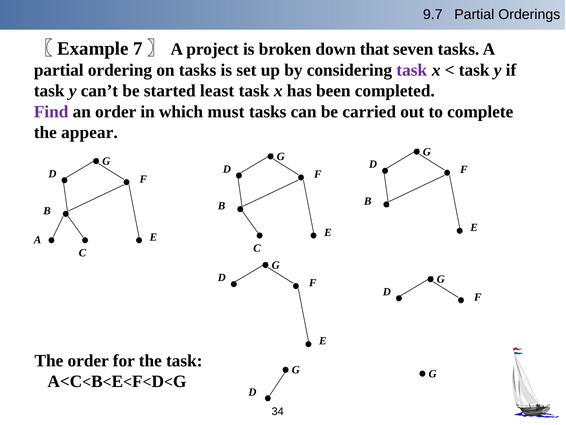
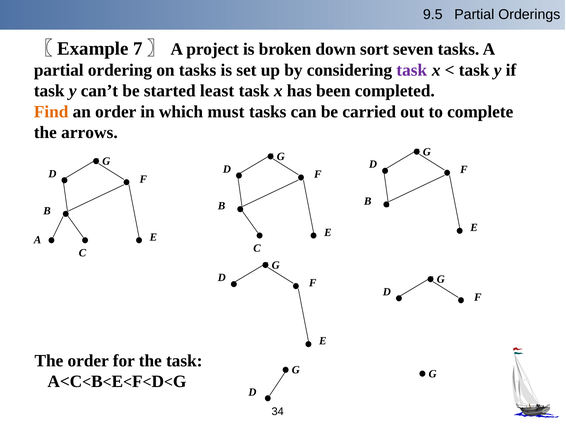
9.7: 9.7 -> 9.5 (433, 15)
that: that -> sort (374, 49)
Find colour: purple -> orange (51, 112)
appear: appear -> arrows (89, 132)
